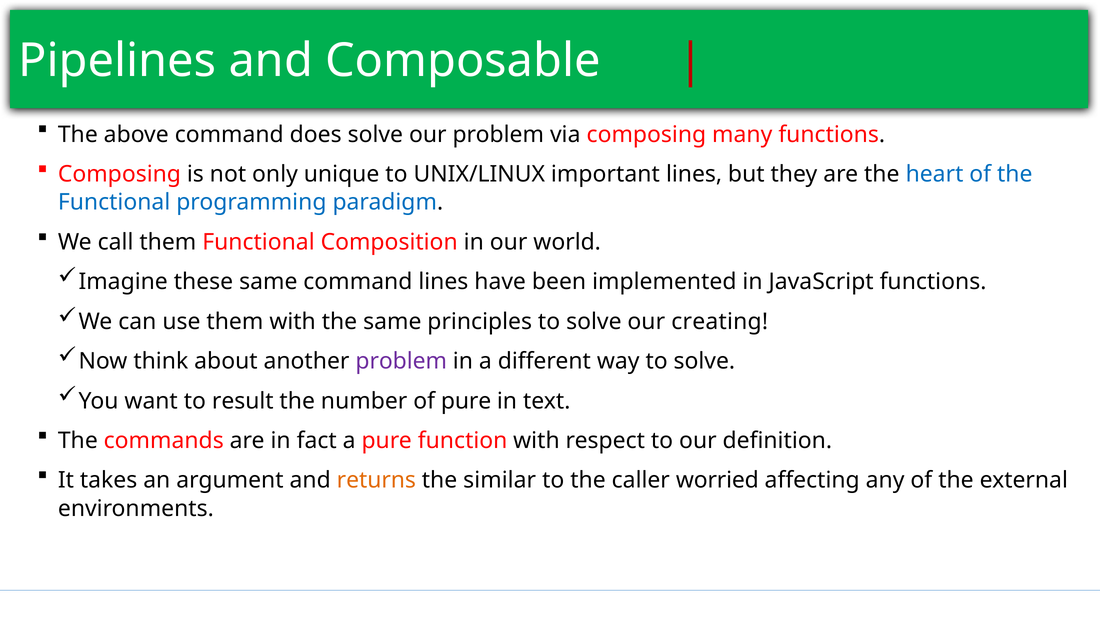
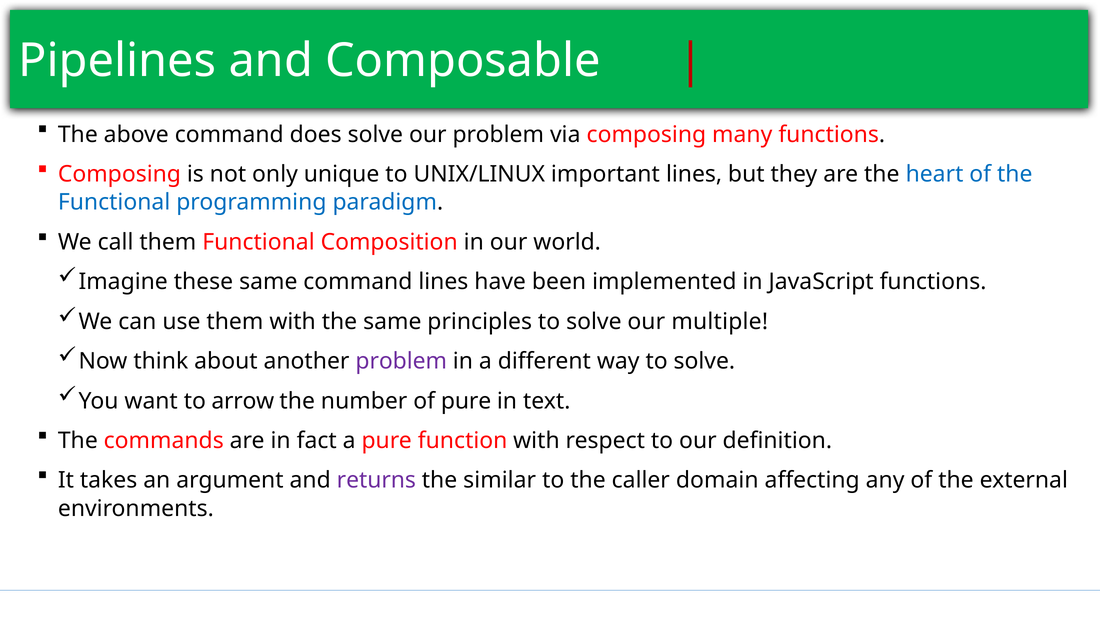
creating: creating -> multiple (720, 321)
result: result -> arrow (243, 401)
returns colour: orange -> purple (376, 480)
worried: worried -> domain (717, 480)
